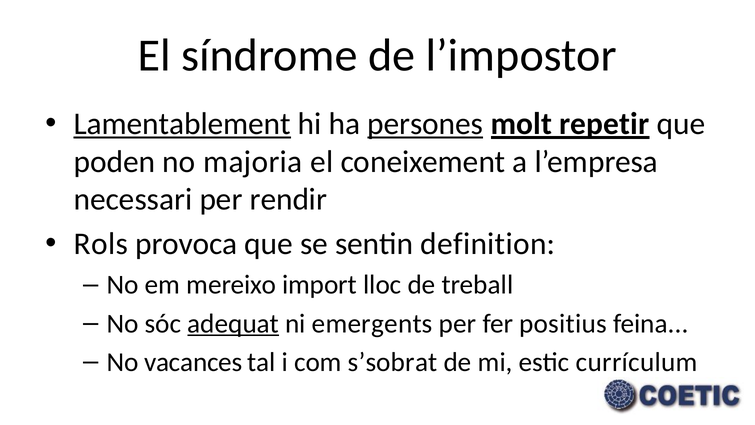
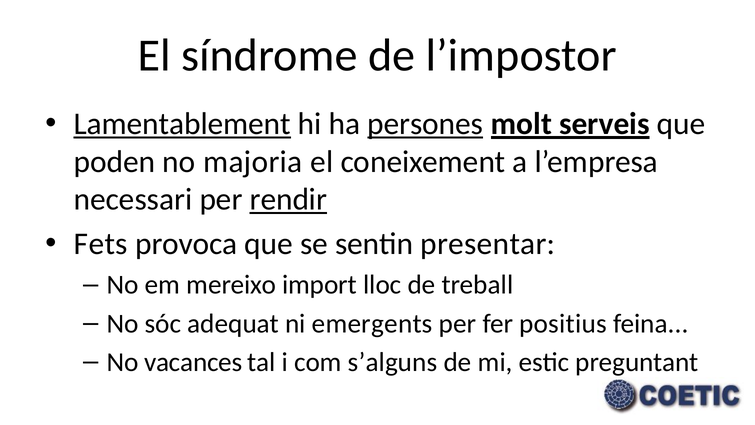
repetir: repetir -> serveis (604, 124)
rendir underline: none -> present (288, 199)
Rols: Rols -> Fets (101, 244)
definition: definition -> presentar (488, 244)
adequat underline: present -> none (233, 323)
s’sobrat: s’sobrat -> s’alguns (393, 362)
currículum: currículum -> preguntant (637, 362)
